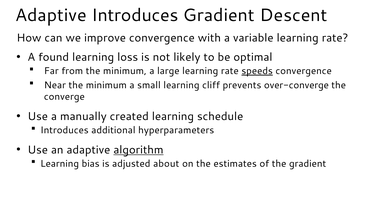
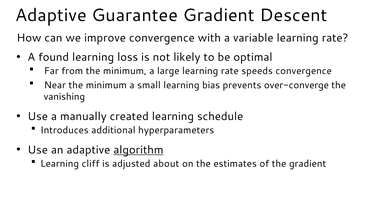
Adaptive Introduces: Introduces -> Guarantee (135, 15)
speeds underline: present -> none (257, 71)
cliff: cliff -> bias (211, 85)
converge: converge -> vanishing (64, 97)
bias: bias -> cliff (91, 164)
